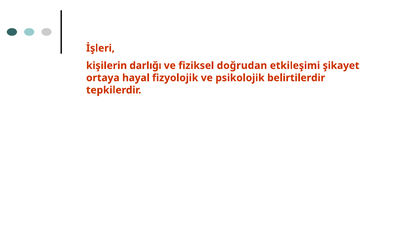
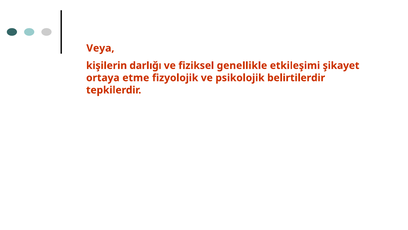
İşleri: İşleri -> Veya (100, 48)
doğrudan: doğrudan -> genellikle (242, 65)
hayal: hayal -> etme (136, 78)
